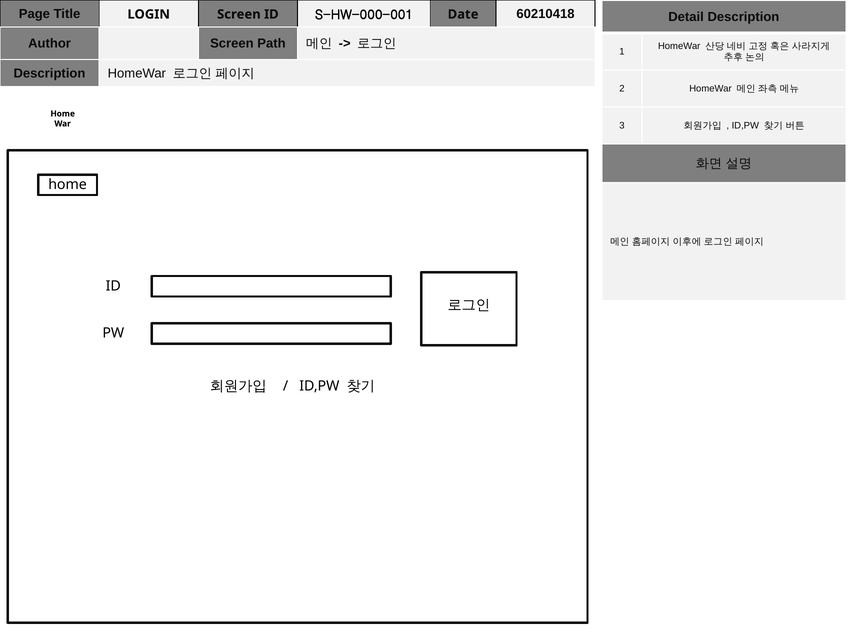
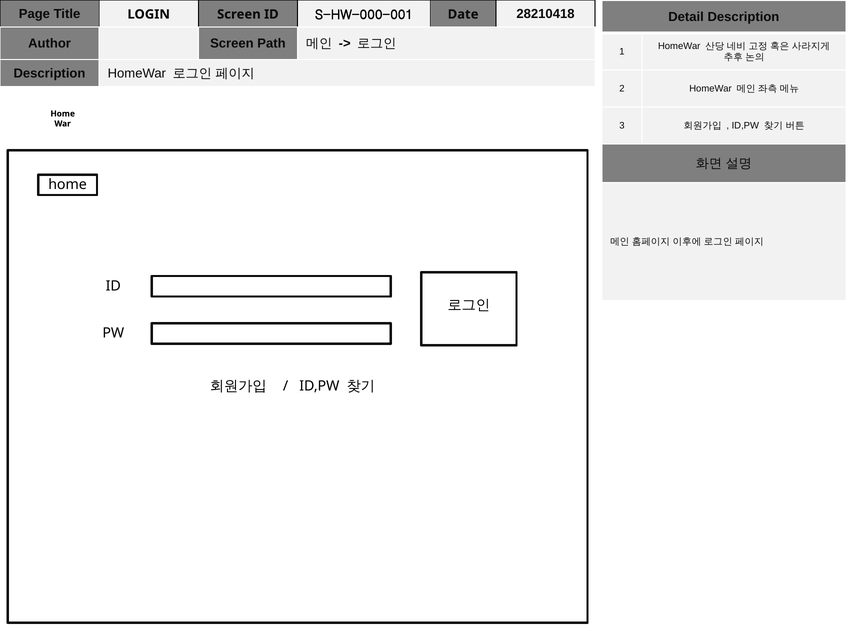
60210418: 60210418 -> 28210418 (545, 14)
